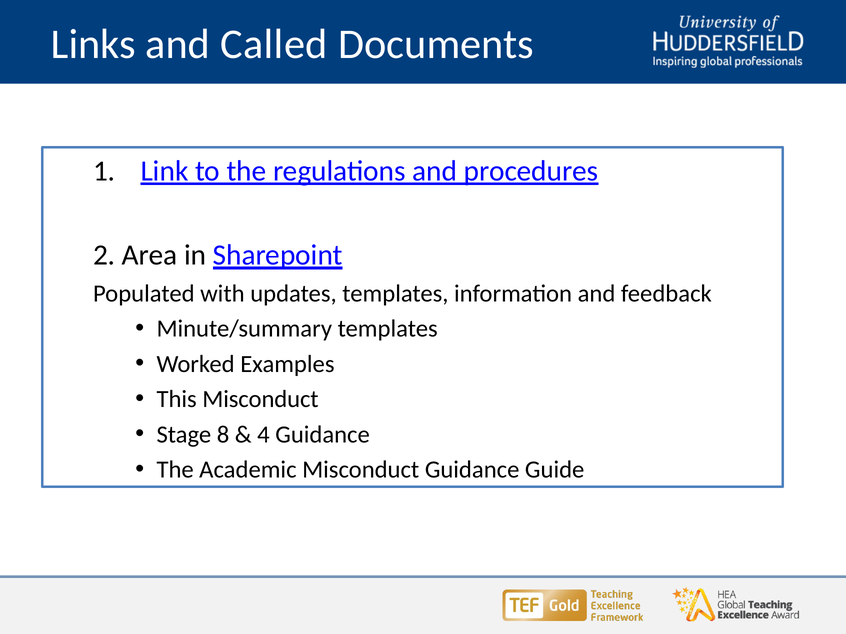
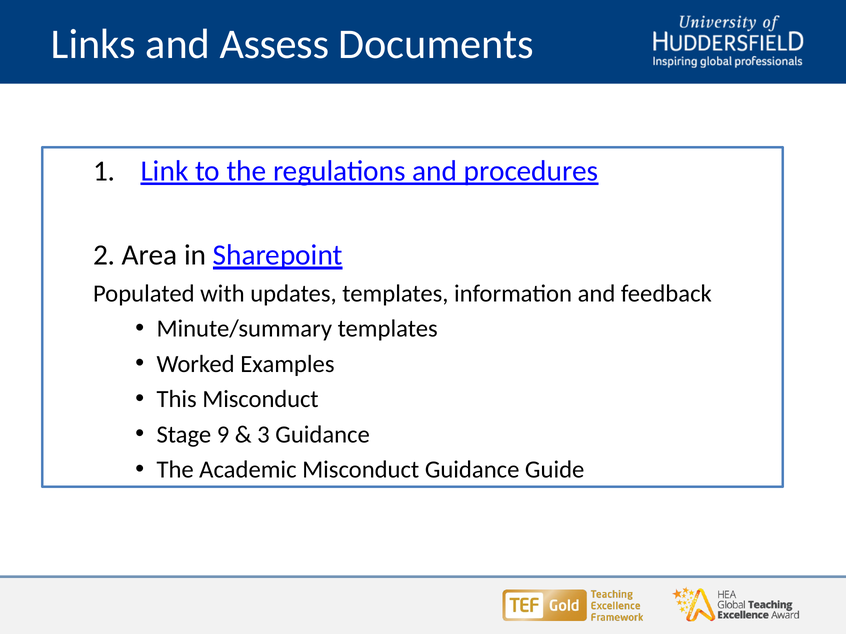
Called: Called -> Assess (274, 44)
8: 8 -> 9 (223, 435)
4: 4 -> 3 (263, 435)
